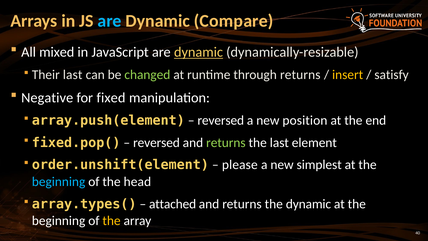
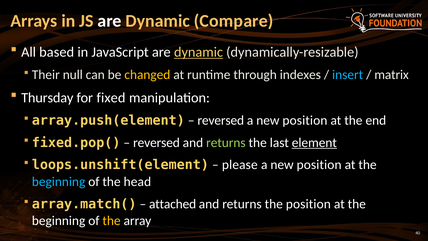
are colour: light blue -> white (110, 21)
mixed: mixed -> based (57, 52)
Their last: last -> null (73, 75)
changed colour: light green -> yellow (147, 75)
through returns: returns -> indexes (300, 75)
insert colour: yellow -> light blue (348, 75)
satisfy: satisfy -> matrix (392, 75)
Negative: Negative -> Thursday (47, 98)
element underline: none -> present (314, 143)
order.unshift(element: order.unshift(element -> loops.unshift(element (120, 165)
simplest: simplest -> position (319, 165)
array.types(: array.types( -> array.match( (84, 204)
the dynamic: dynamic -> position (308, 204)
